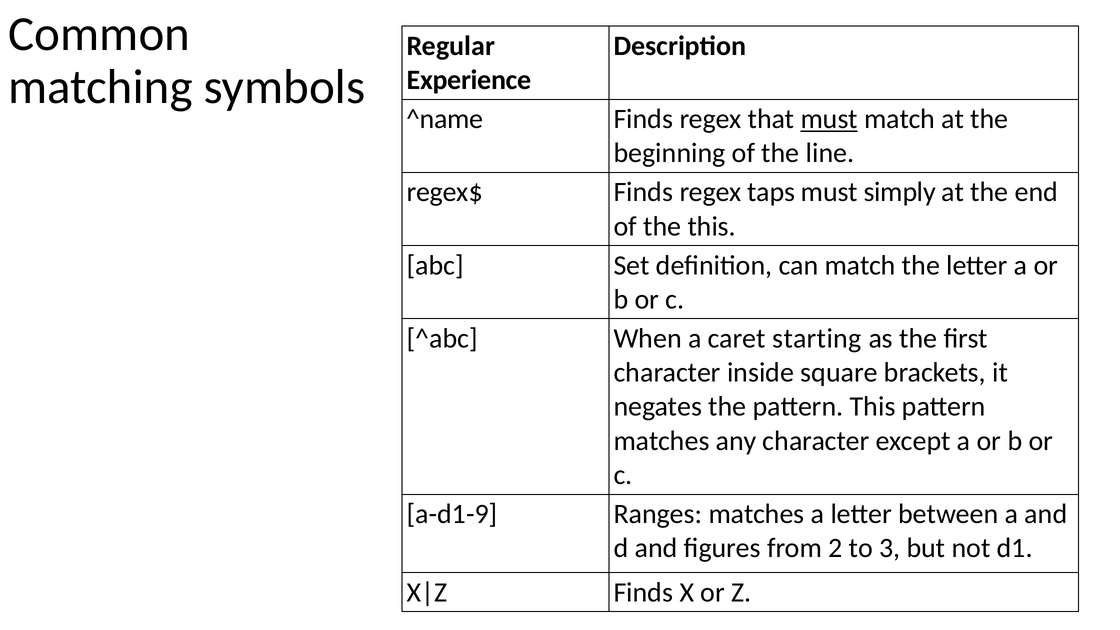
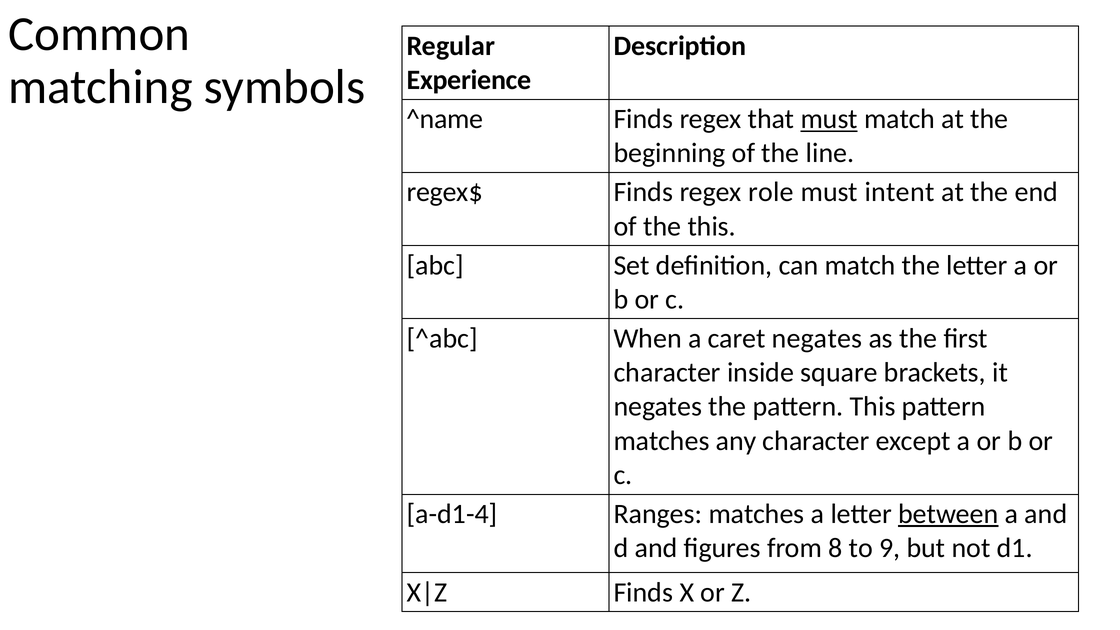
taps: taps -> role (771, 192)
simply: simply -> intent (899, 192)
caret starting: starting -> negates (817, 338)
a-d1-9: a-d1-9 -> a-d1-4 (452, 514)
between underline: none -> present (948, 514)
2: 2 -> 8 (835, 548)
3: 3 -> 9 (890, 548)
